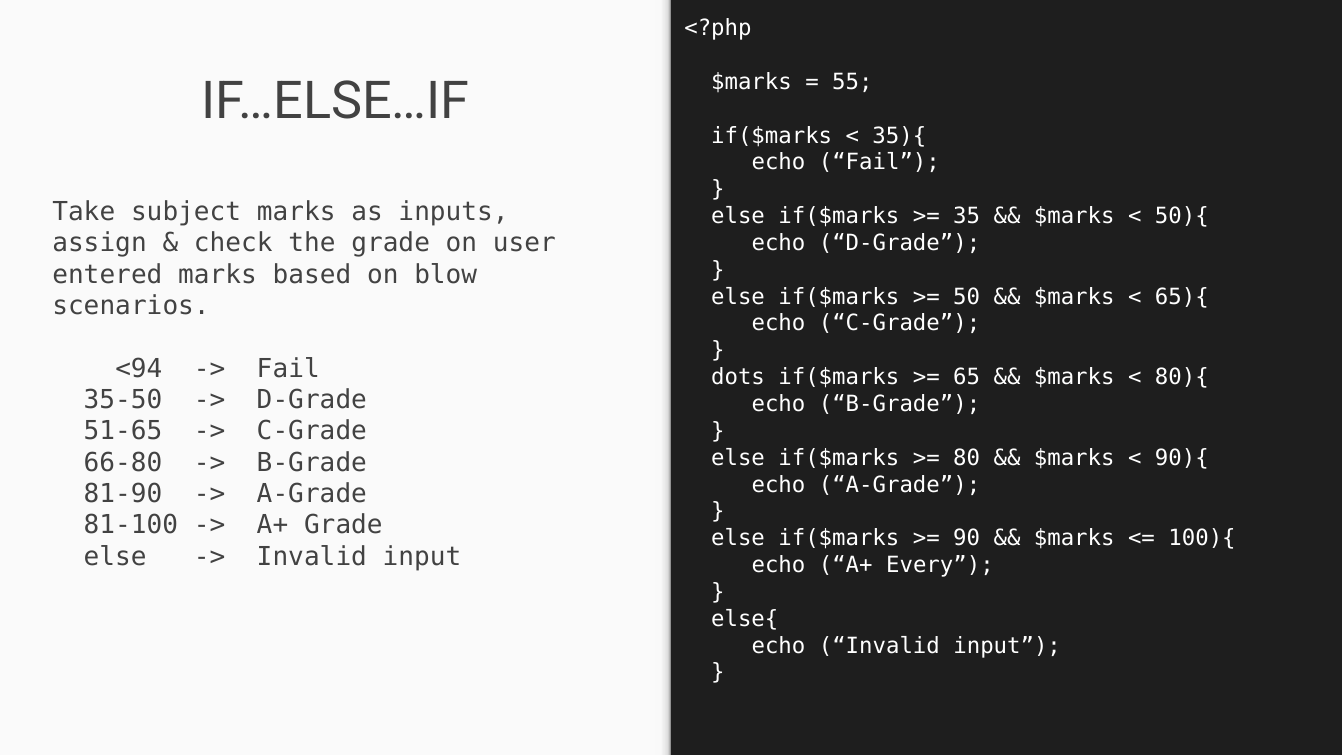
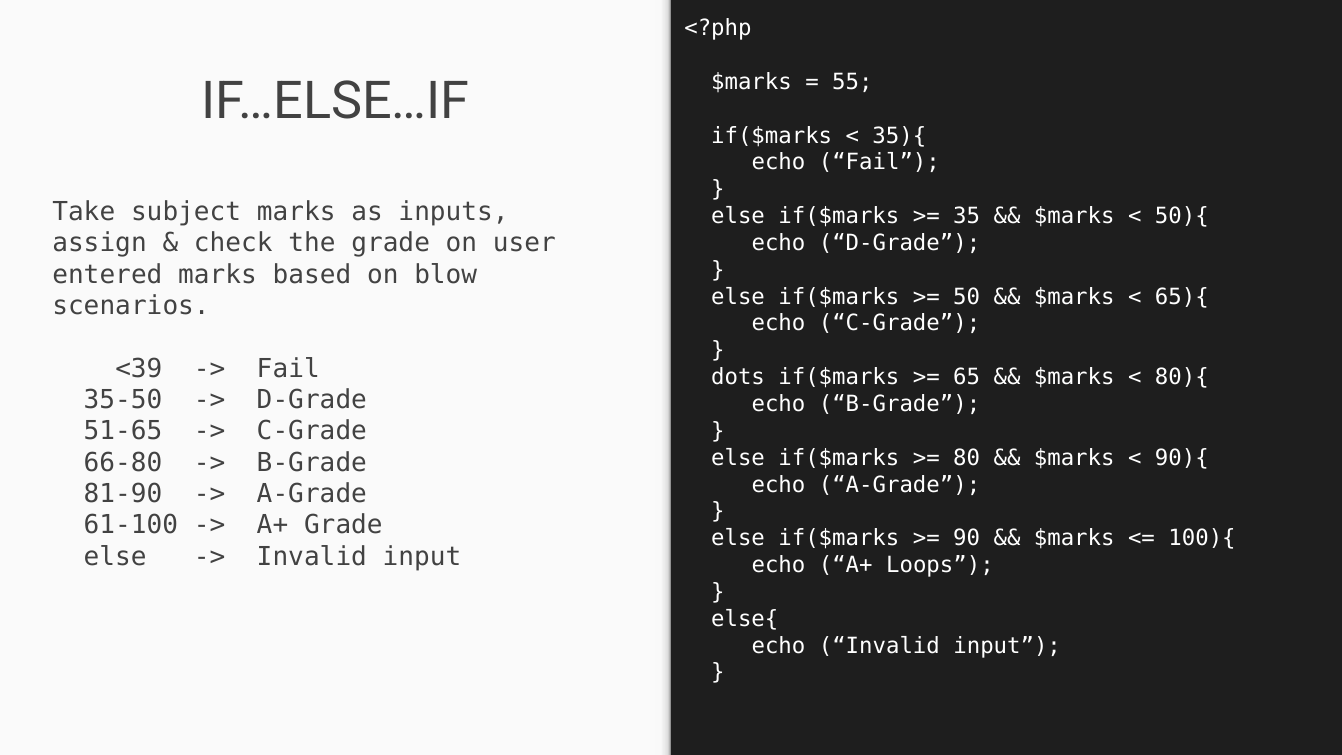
<94: <94 -> <39 (139, 368)
81-100: 81-100 -> 61-100 (131, 525)
Every: Every -> Loops (940, 565)
